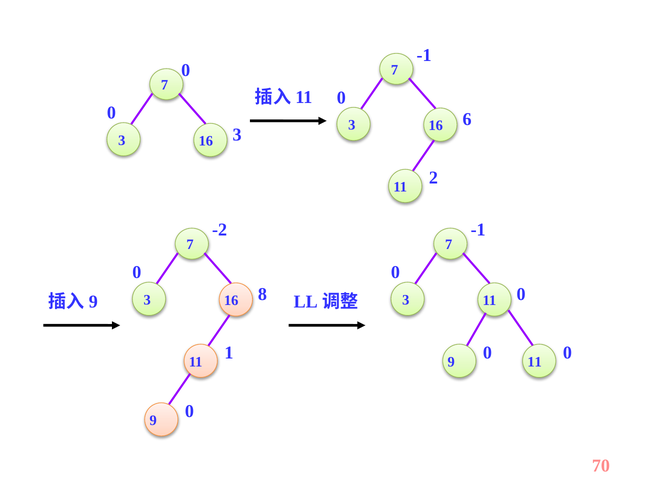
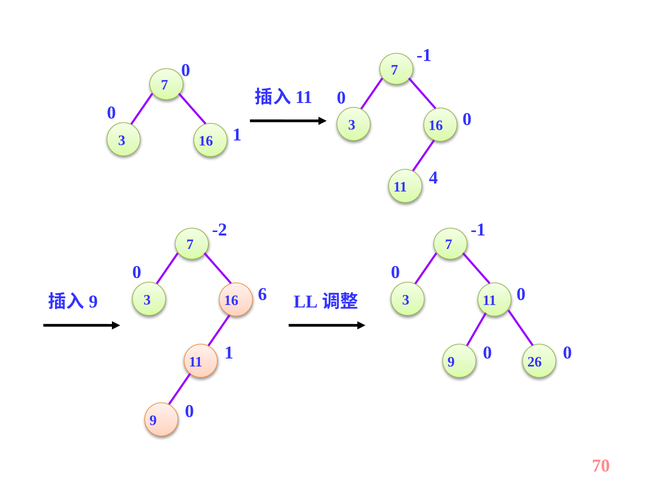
16 6: 6 -> 0 (467, 119)
16 3: 3 -> 1 (237, 135)
2: 2 -> 4 (433, 178)
8: 8 -> 6 (262, 294)
0 11: 11 -> 26 (535, 362)
